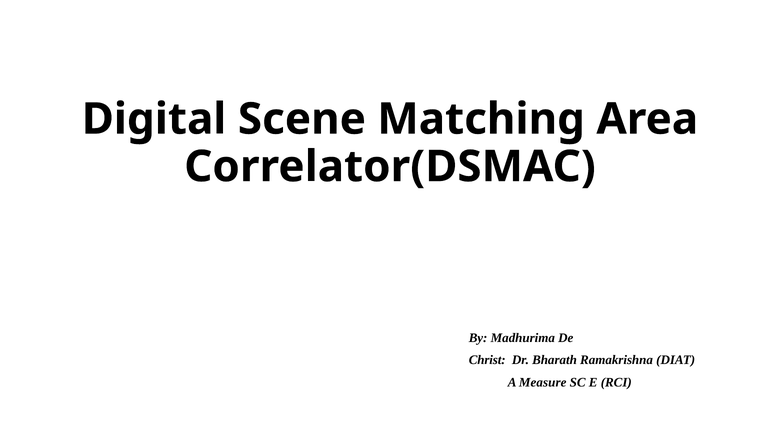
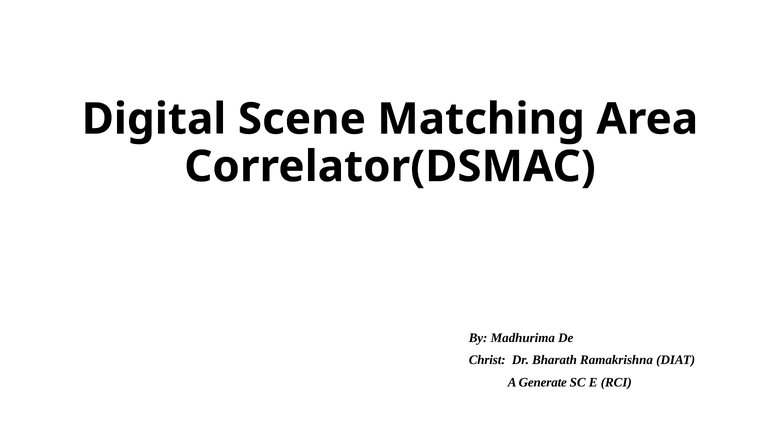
Measure: Measure -> Generate (543, 382)
